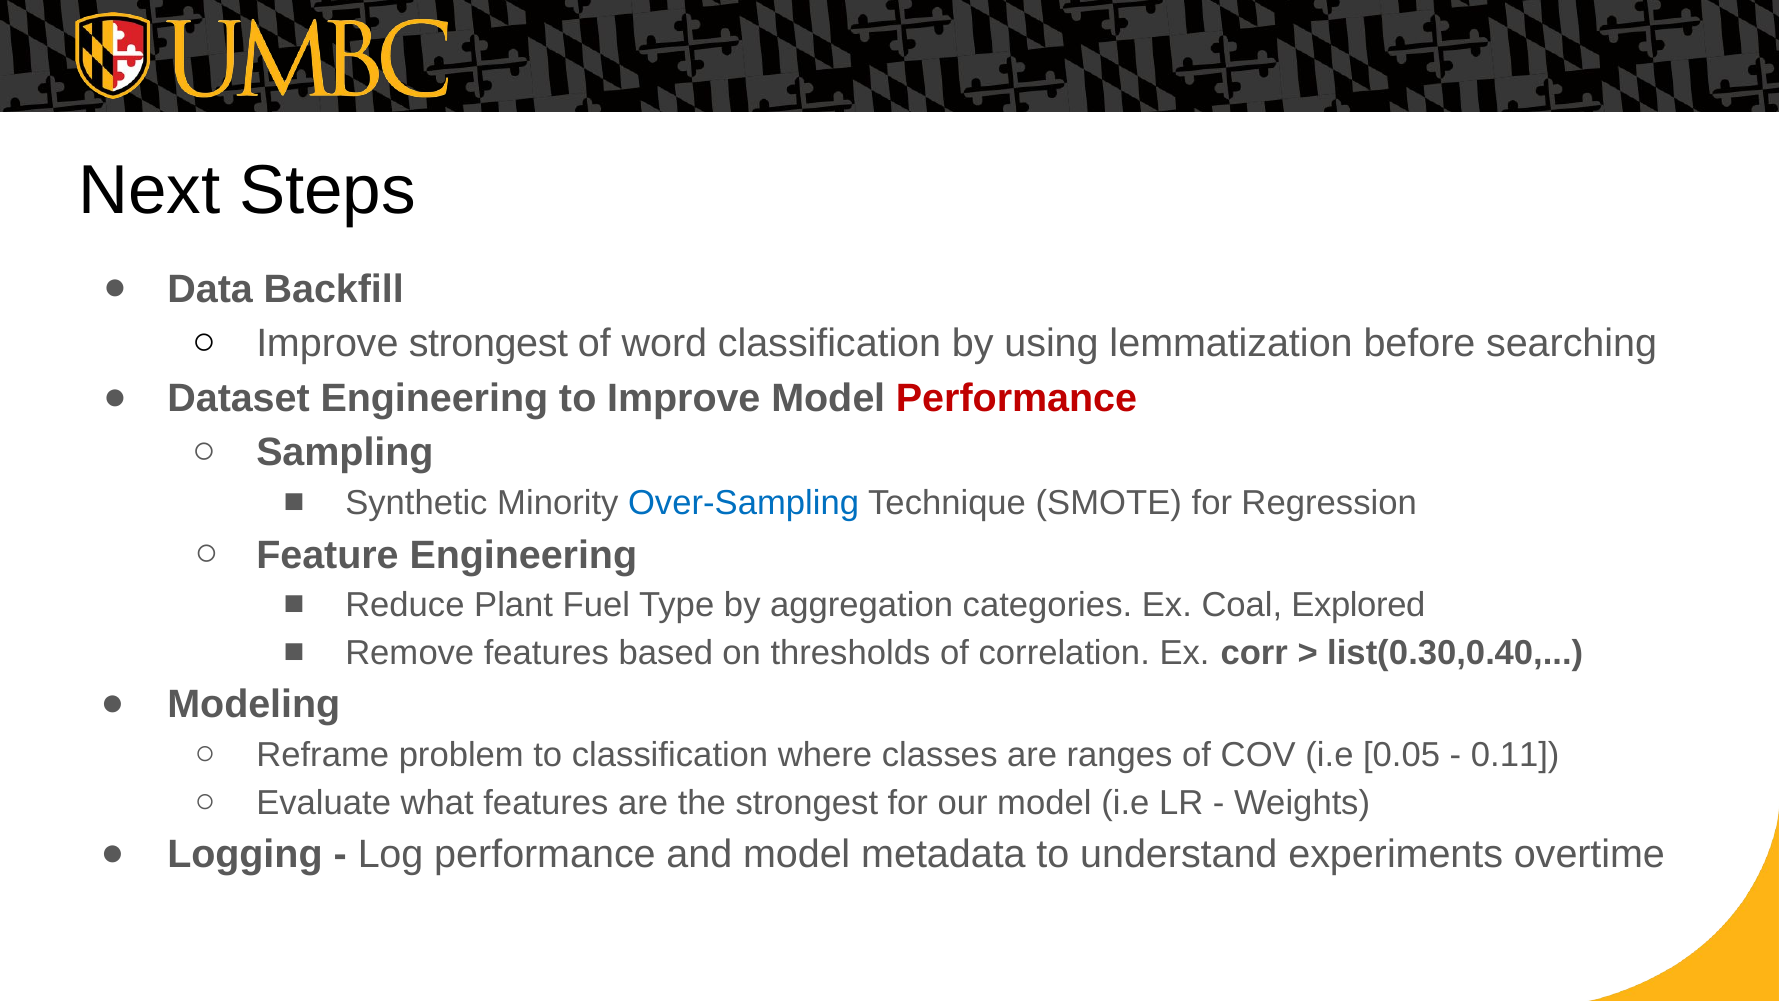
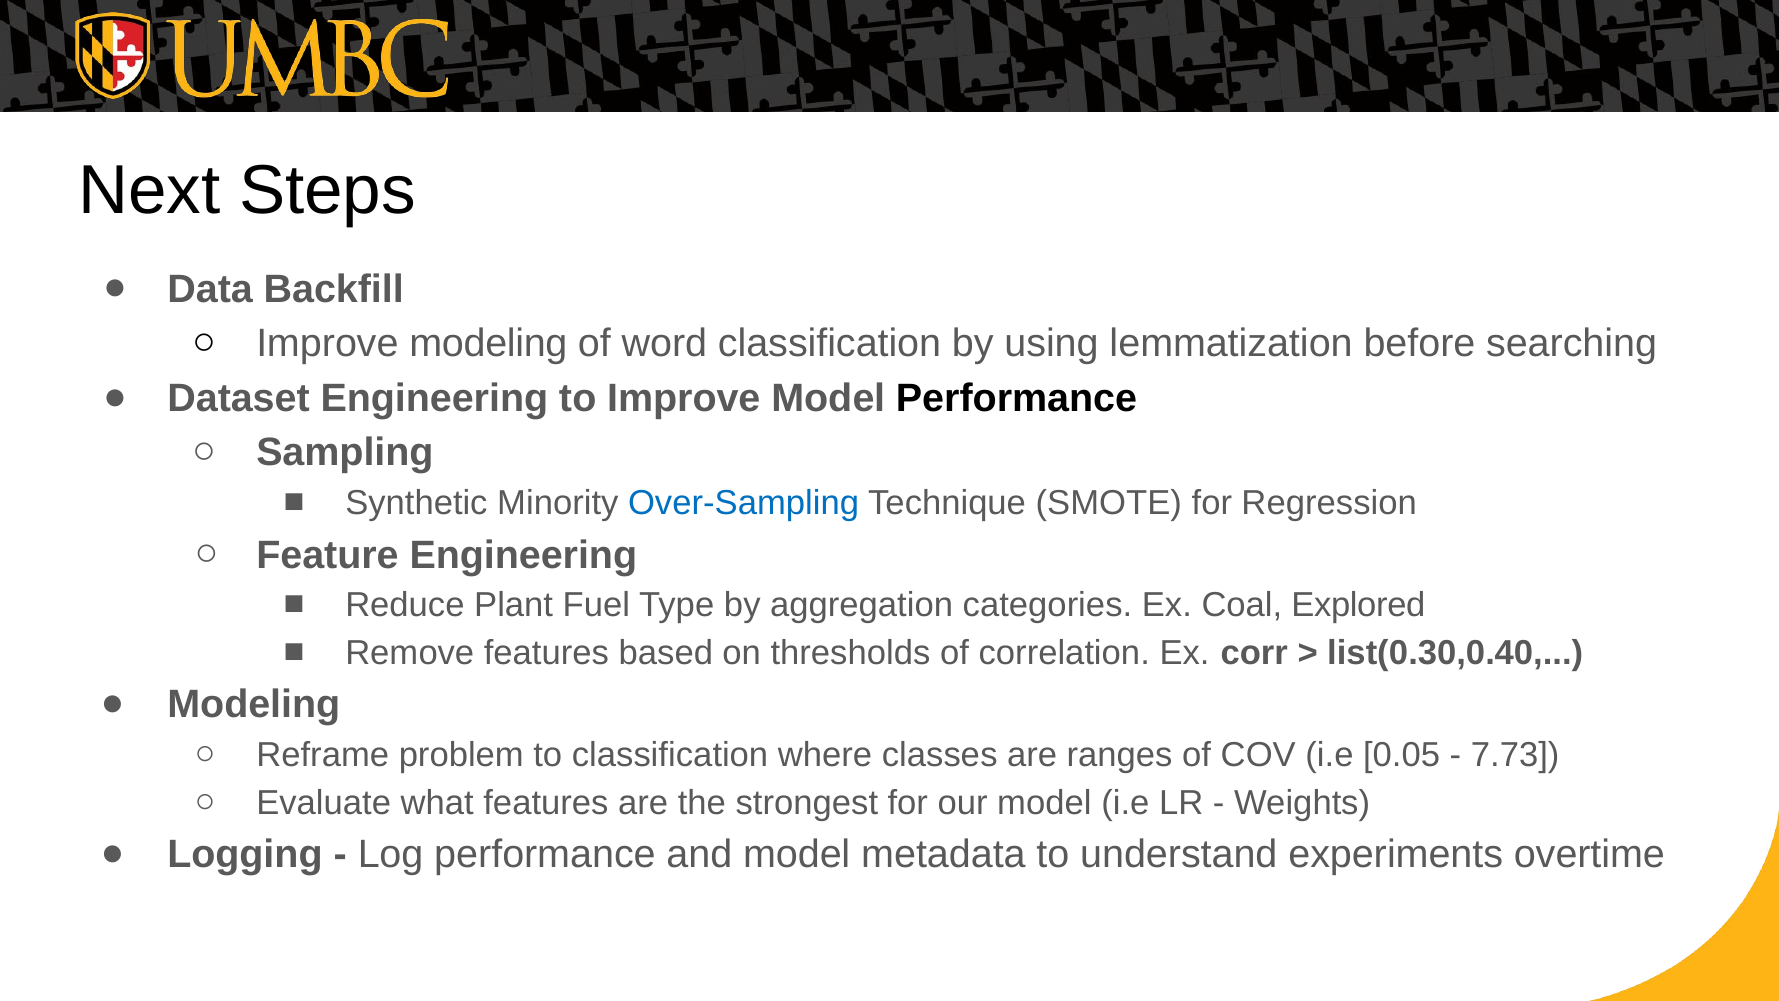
Improve strongest: strongest -> modeling (488, 344)
Performance colour: red -> black (1017, 398)
0.11: 0.11 -> 7.73 (1515, 755)
